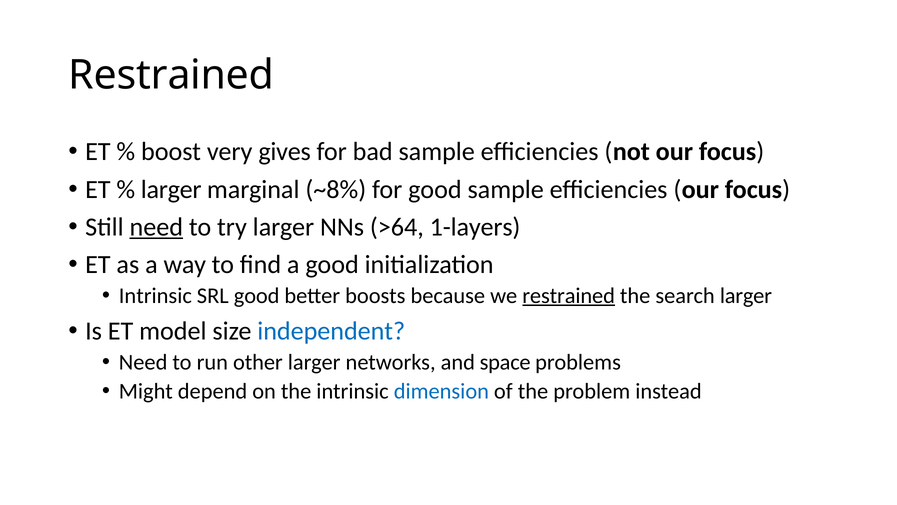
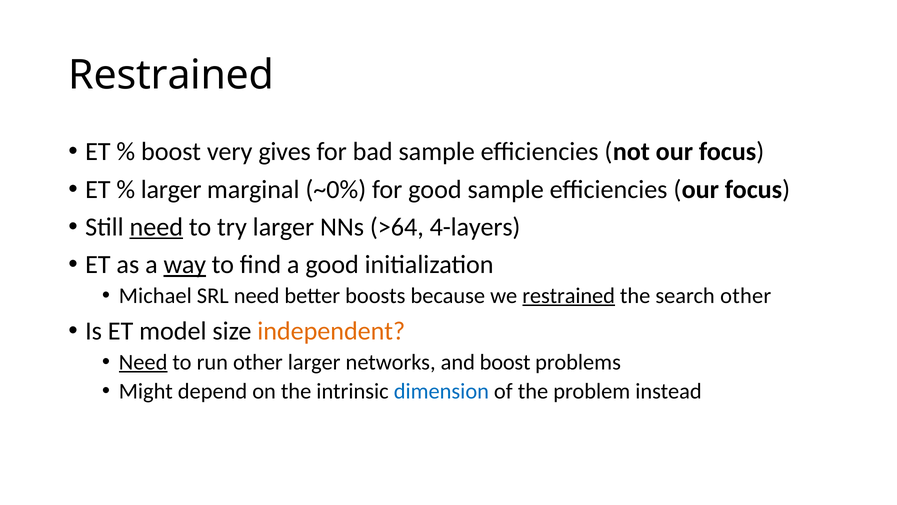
~8%: ~8% -> ~0% (336, 189)
1-layers: 1-layers -> 4-layers (475, 227)
way underline: none -> present (185, 264)
Intrinsic: Intrinsic -> Michael (155, 295)
SRL good: good -> need (257, 295)
search larger: larger -> other (746, 295)
independent colour: blue -> orange (331, 331)
Need underline: none -> present (143, 362)
and space: space -> boost (505, 362)
